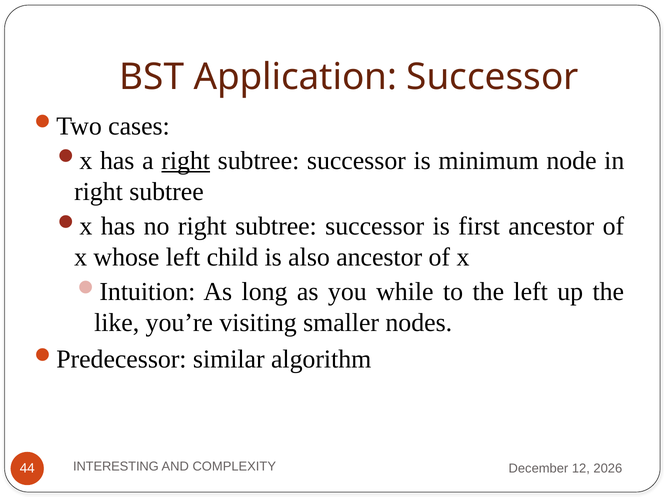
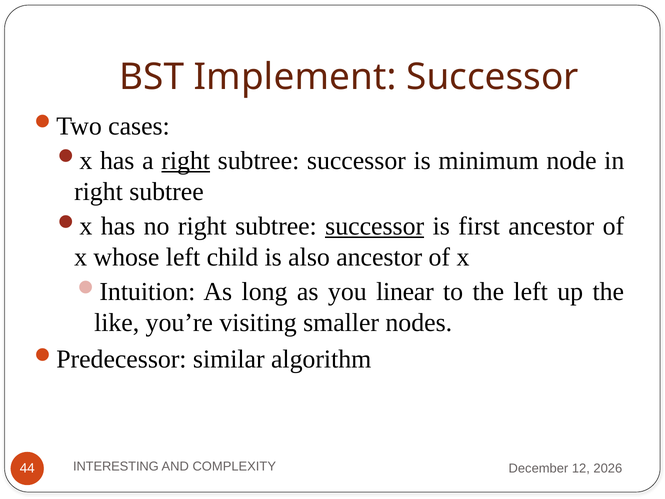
Application: Application -> Implement (295, 77)
successor underline: none -> present (375, 226)
while: while -> linear (405, 292)
